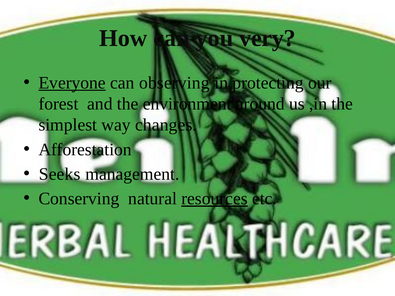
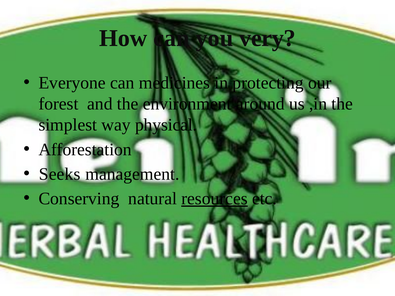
Everyone underline: present -> none (72, 83)
observing: observing -> medicines (174, 83)
changes: changes -> physical (166, 125)
